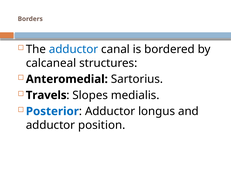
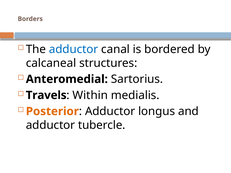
Slopes: Slopes -> Within (90, 95)
Posterior colour: blue -> orange (52, 111)
position: position -> tubercle (102, 125)
